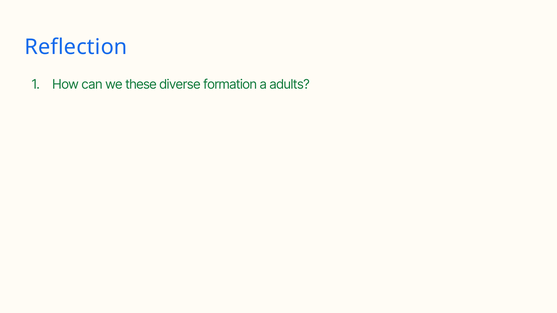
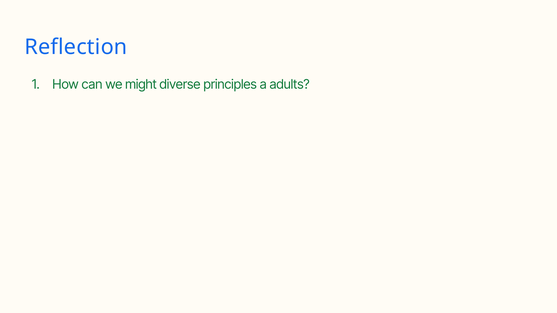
these: these -> might (141, 85)
formation: formation -> principles (230, 85)
